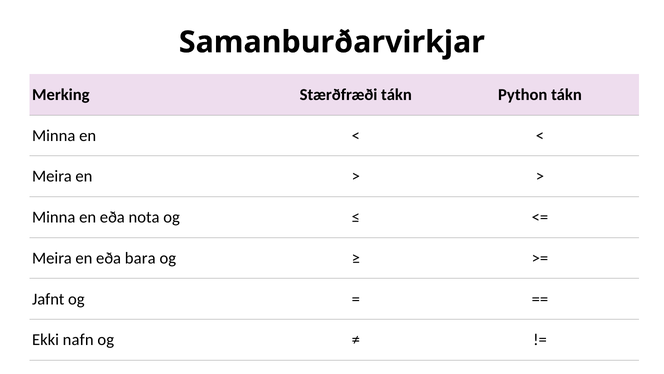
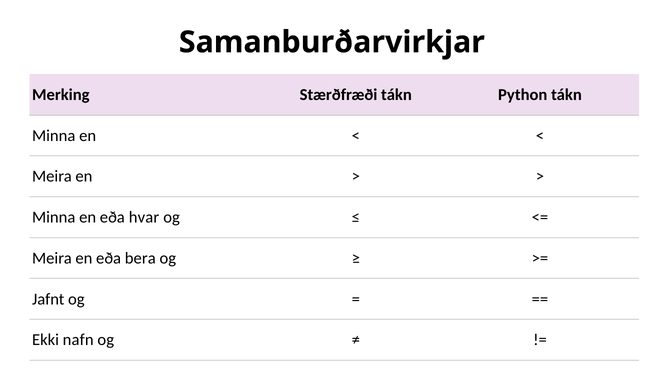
nota: nota -> hvar (144, 217)
bara: bara -> bera (140, 258)
